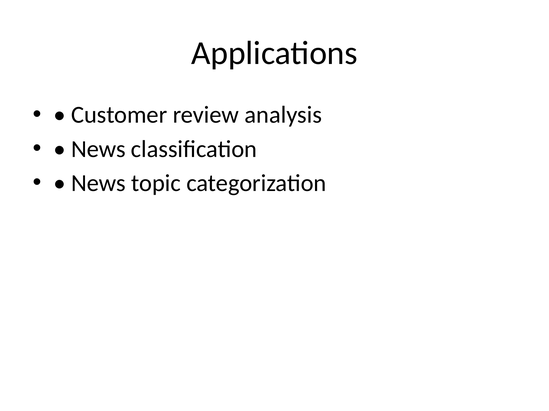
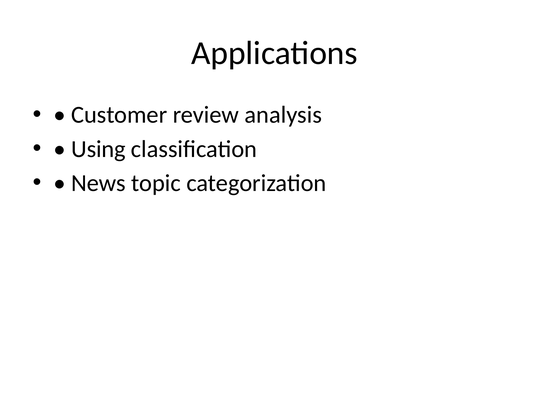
News: News -> Using (98, 149)
